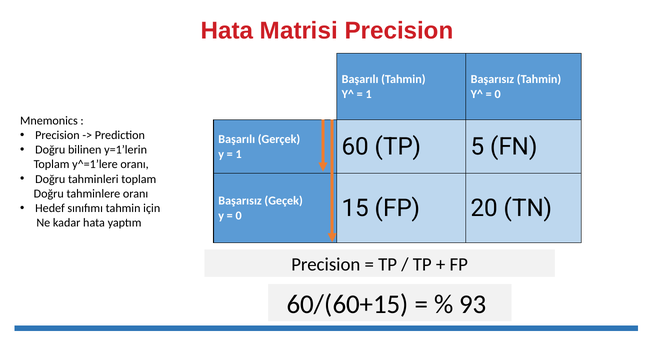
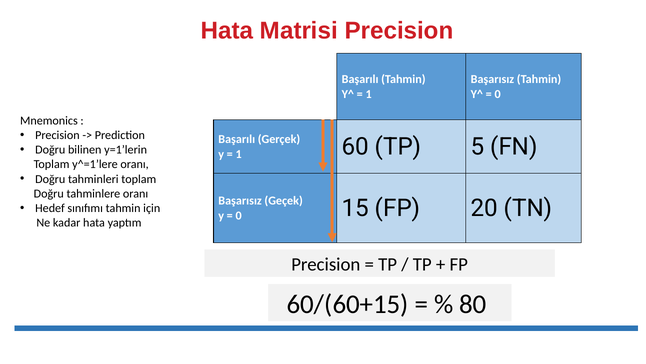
93: 93 -> 80 (473, 304)
